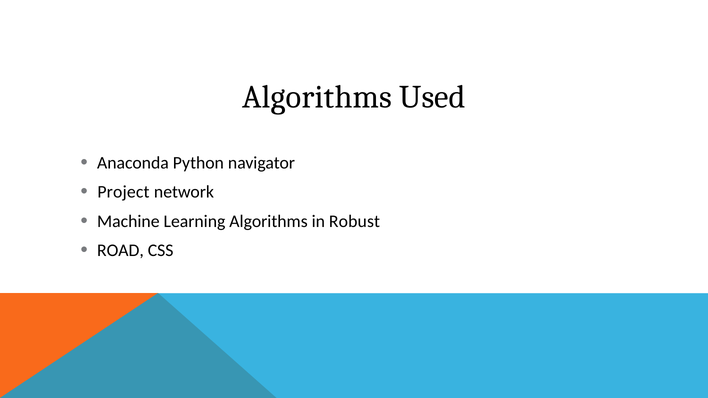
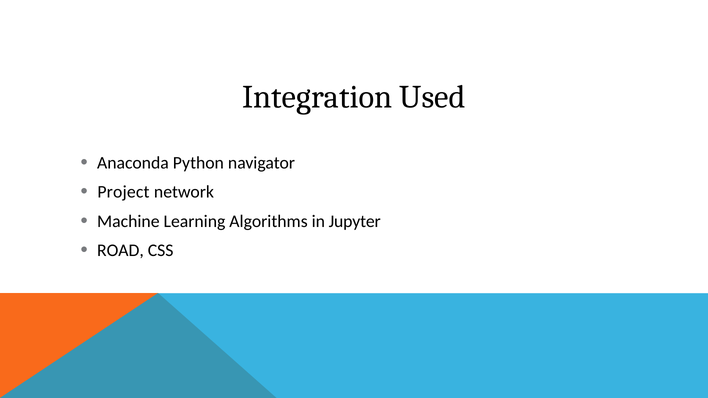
Algorithms: Algorithms -> Integration (317, 97)
Robust: Robust -> Jupyter (355, 221)
